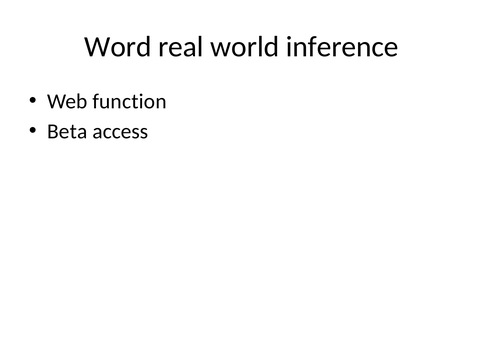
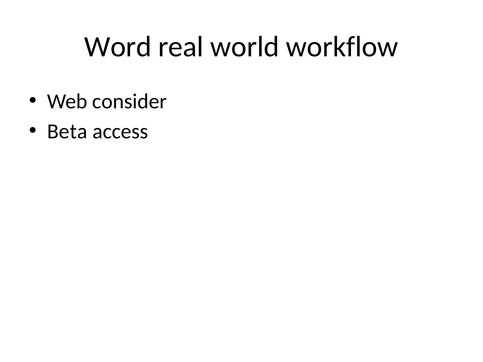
inference: inference -> workflow (342, 47)
function: function -> consider (130, 101)
